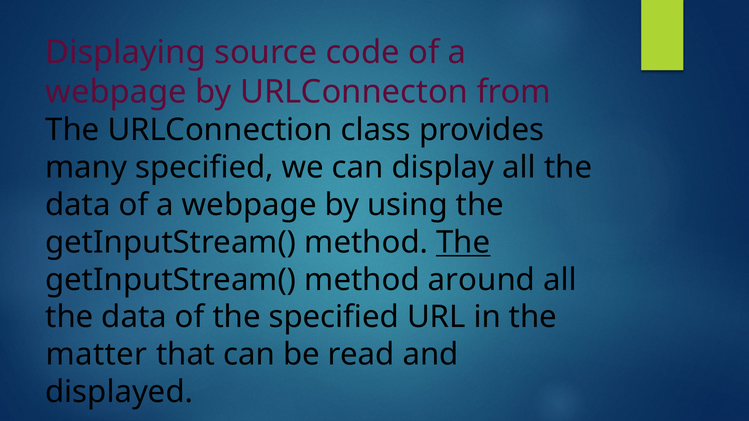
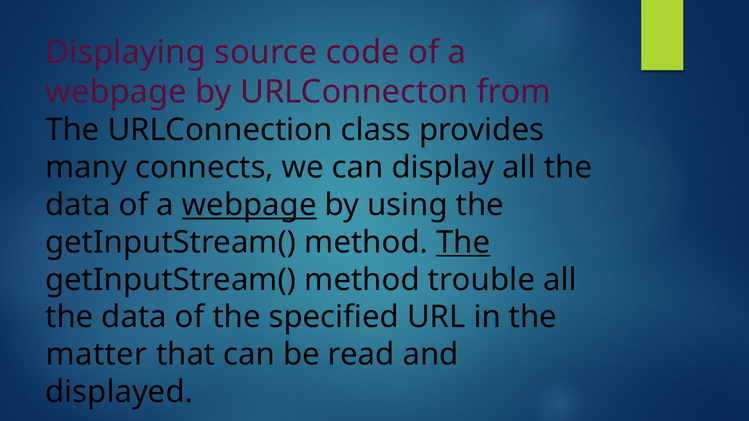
many specified: specified -> connects (204, 168)
webpage underline: none -> present (249, 205)
around: around -> trouble (481, 280)
